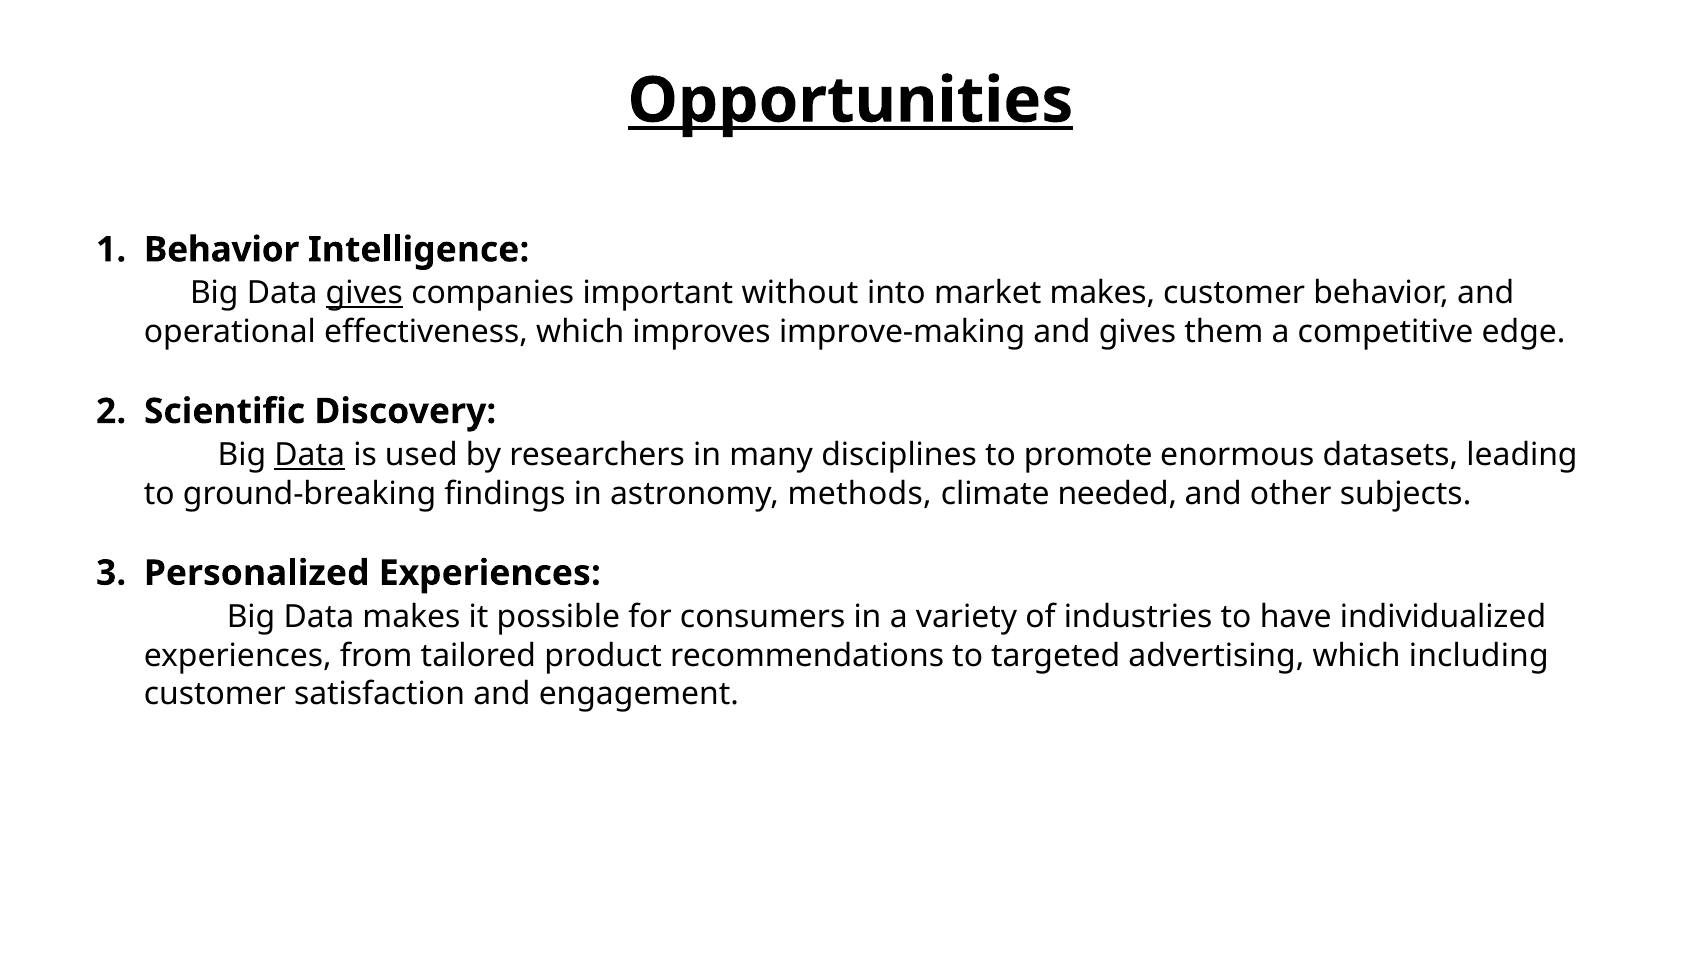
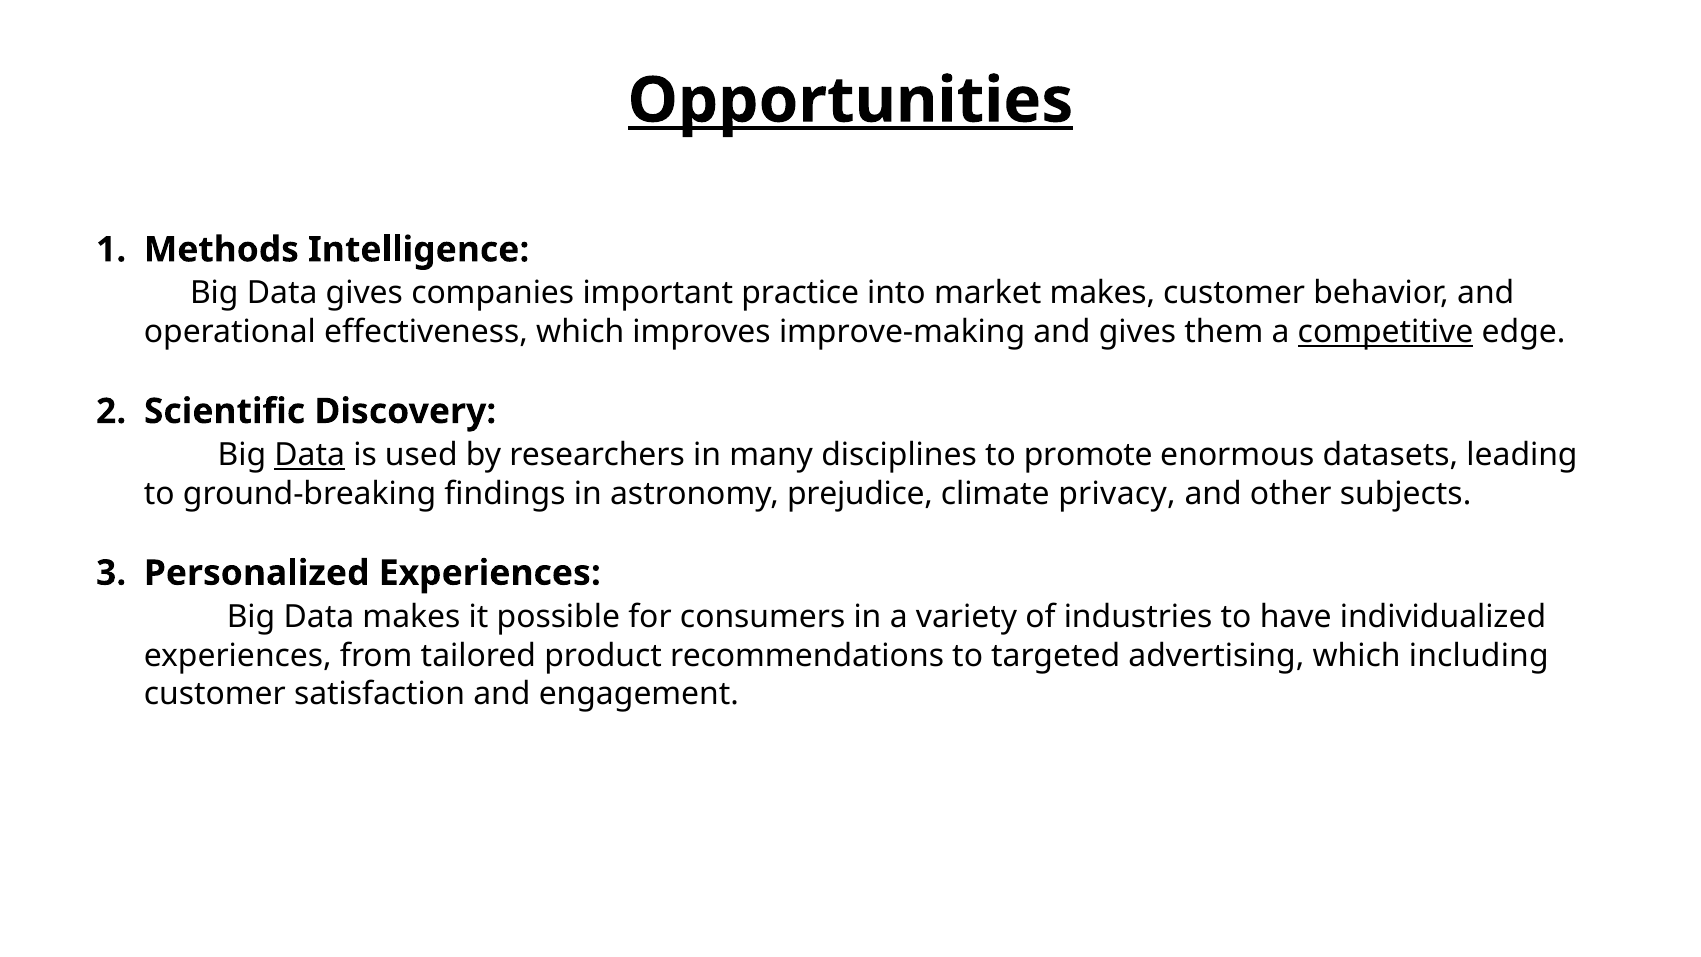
Behavior: Behavior -> Methods (221, 250)
gives underline: present -> none (364, 293)
without: without -> practice (800, 293)
competitive underline: none -> present (1386, 332)
methods: methods -> prejudice (860, 494)
needed: needed -> privacy (1117, 494)
